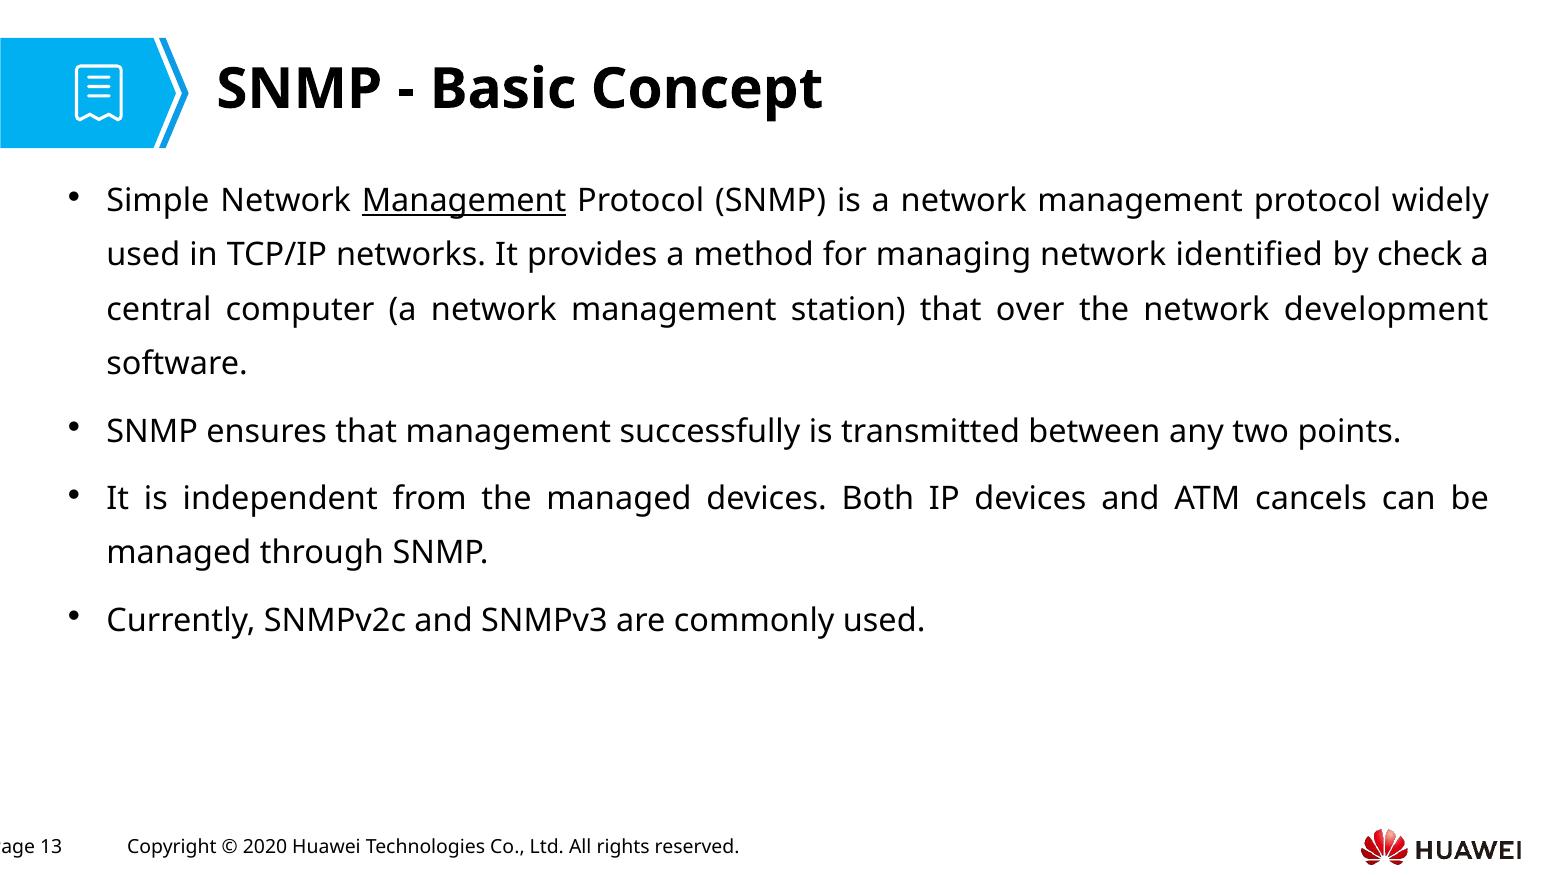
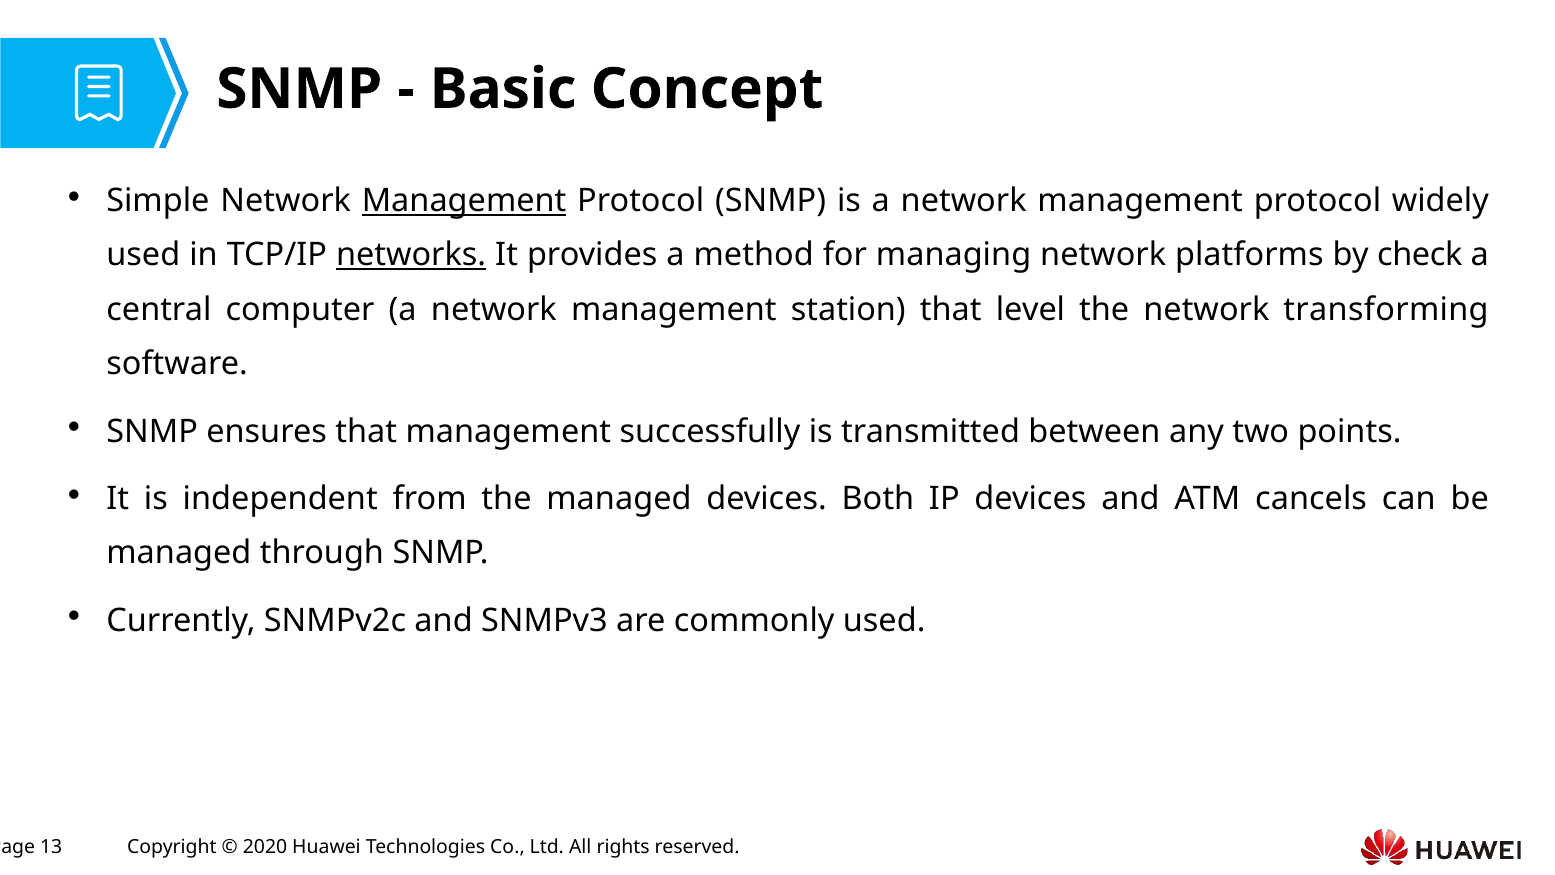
networks underline: none -> present (411, 255)
identified: identified -> platforms (1249, 255)
over: over -> level (1030, 310)
development: development -> transforming (1386, 310)
